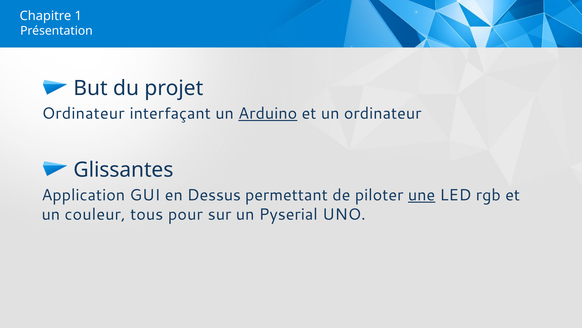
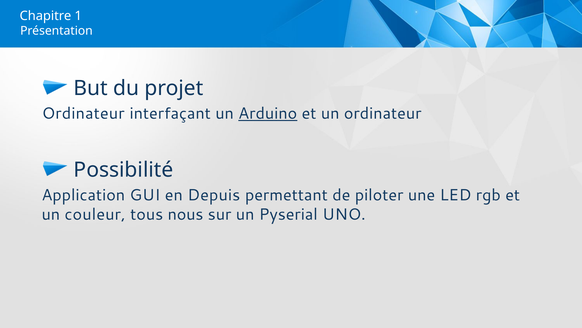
Glissantes: Glissantes -> Possibilité (123, 170)
Dessus: Dessus -> Depuis (214, 195)
une underline: present -> none (422, 195)
pour: pour -> nous (186, 214)
